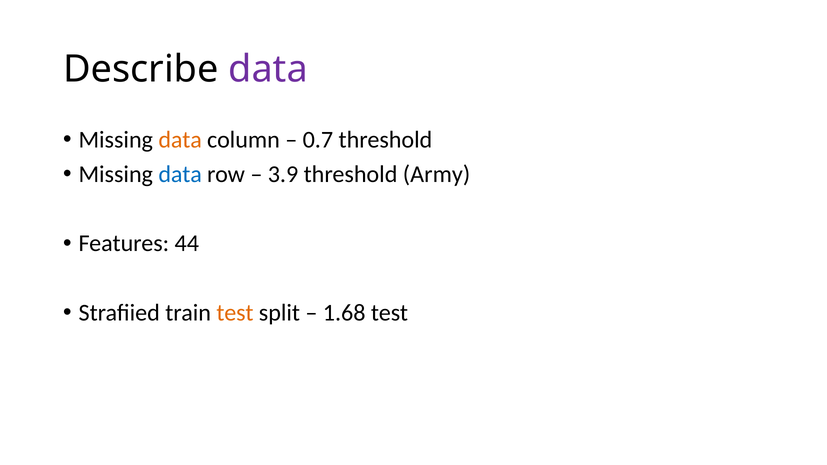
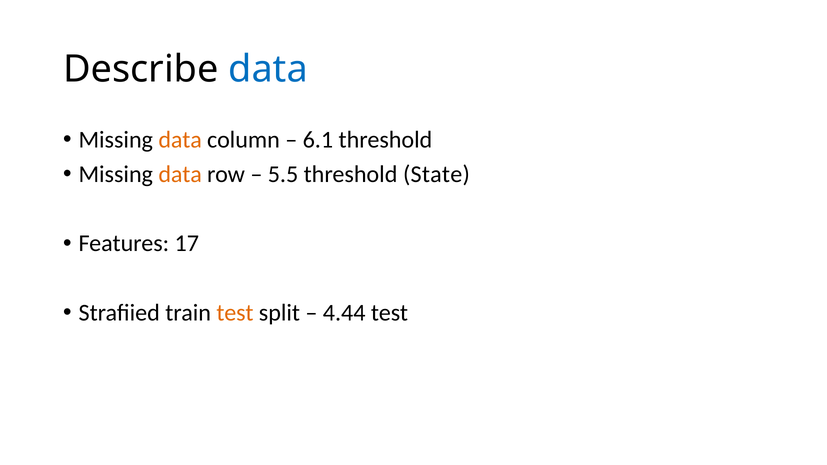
data colour: purple -> blue (268, 69)
0.7: 0.7 -> 6.1 (318, 140)
data colour: blue -> orange (180, 174)
3.9: 3.9 -> 5.5 (283, 174)
Army: Army -> State (436, 174)
44: 44 -> 17 (187, 244)
1.68: 1.68 -> 4.44 (344, 313)
